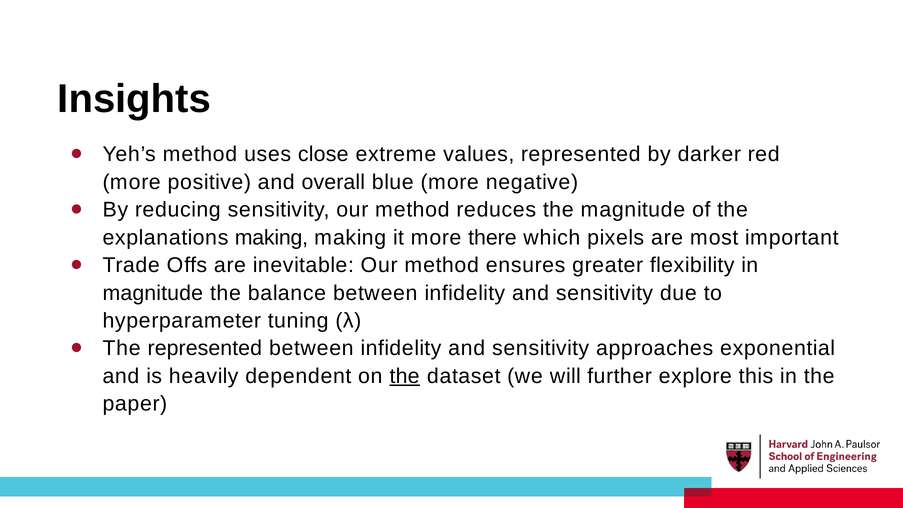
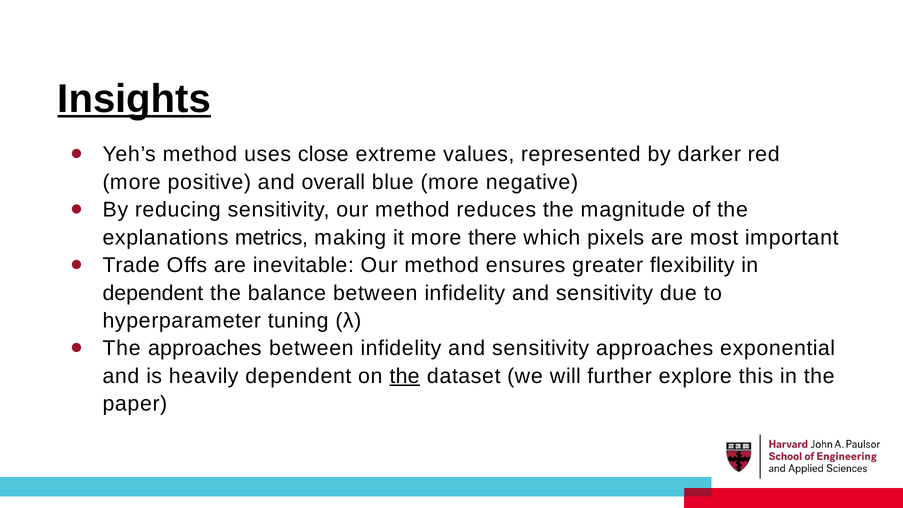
Insights underline: none -> present (134, 99)
explanations making: making -> metrics (271, 237)
magnitude: magnitude -> dependent (153, 293)
The represented: represented -> approaches (205, 348)
